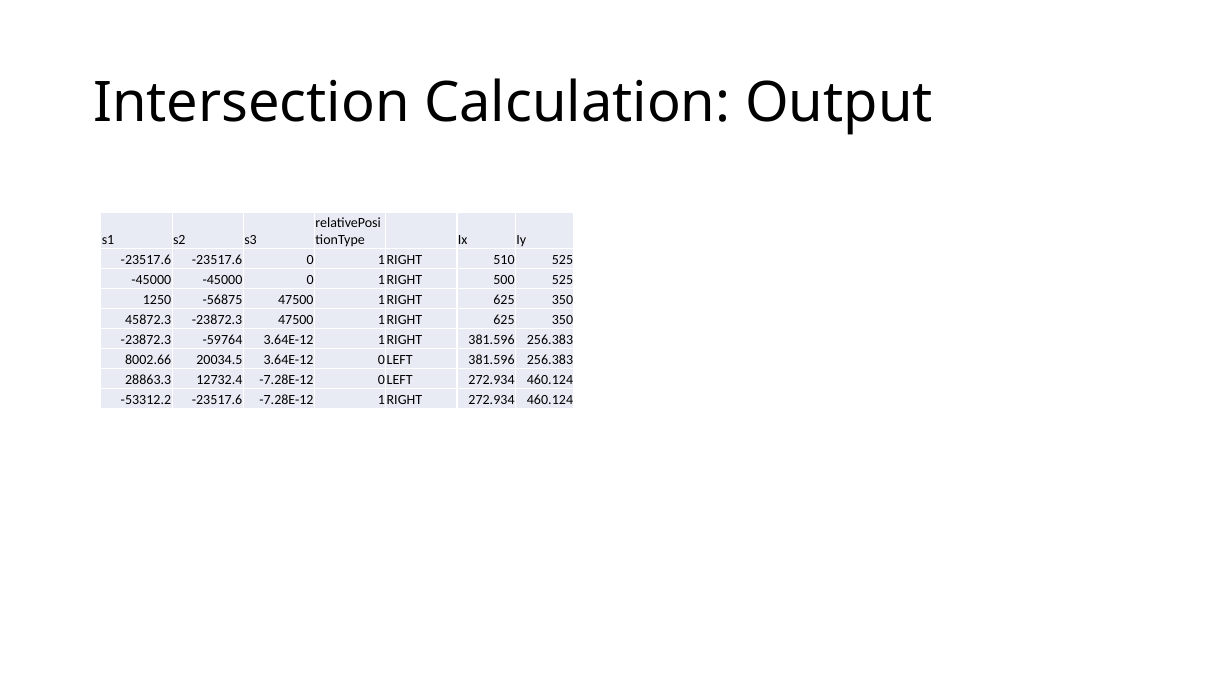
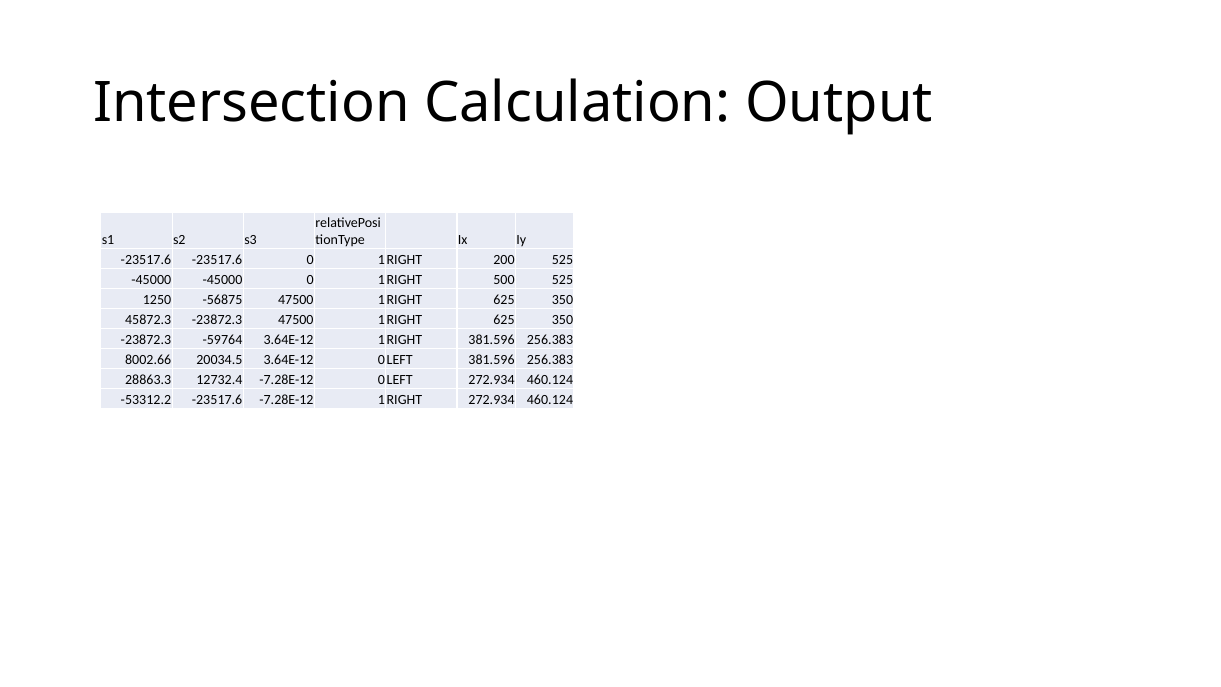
510: 510 -> 200 (504, 260)
